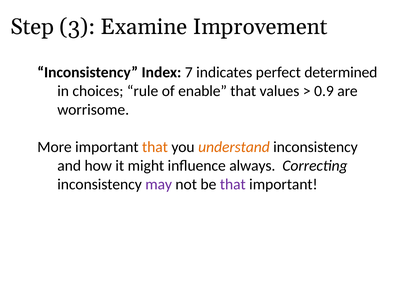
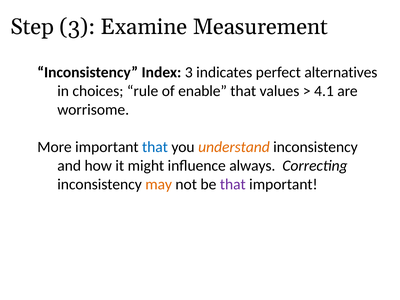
Improvement: Improvement -> Measurement (260, 27)
Index 7: 7 -> 3 (189, 72)
determined: determined -> alternatives (341, 72)
0.9: 0.9 -> 4.1 (324, 91)
that colour: orange -> blue (155, 147)
may colour: purple -> orange (159, 184)
